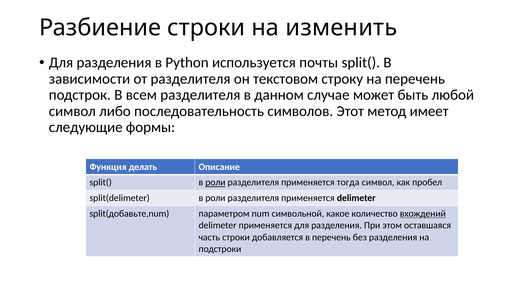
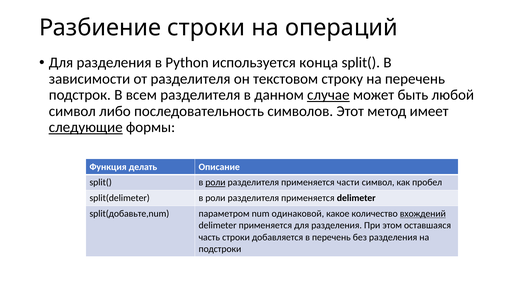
изменить: изменить -> операций (341, 28)
почты: почты -> конца (319, 63)
случае underline: none -> present (328, 95)
следующие underline: none -> present (86, 127)
тогда: тогда -> части (348, 183)
символьной: символьной -> одинаковой (298, 214)
